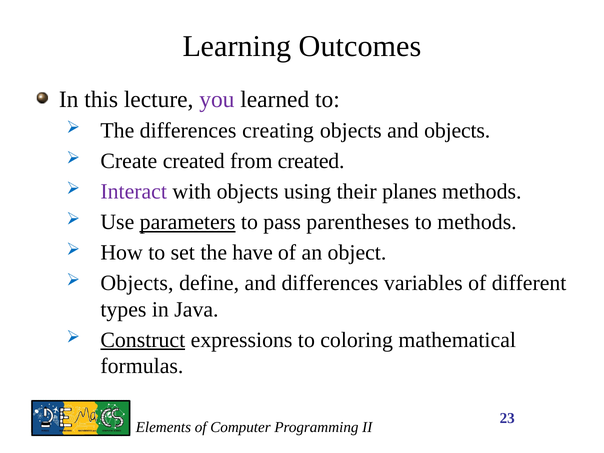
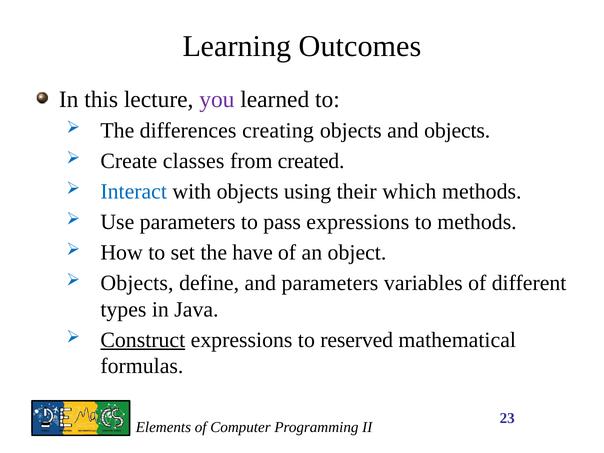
Create created: created -> classes (194, 161)
Interact colour: purple -> blue (134, 192)
planes: planes -> which (409, 192)
parameters underline: present -> none (188, 222)
pass parentheses: parentheses -> expressions (358, 222)
and differences: differences -> parameters (330, 283)
coloring: coloring -> reserved (357, 340)
